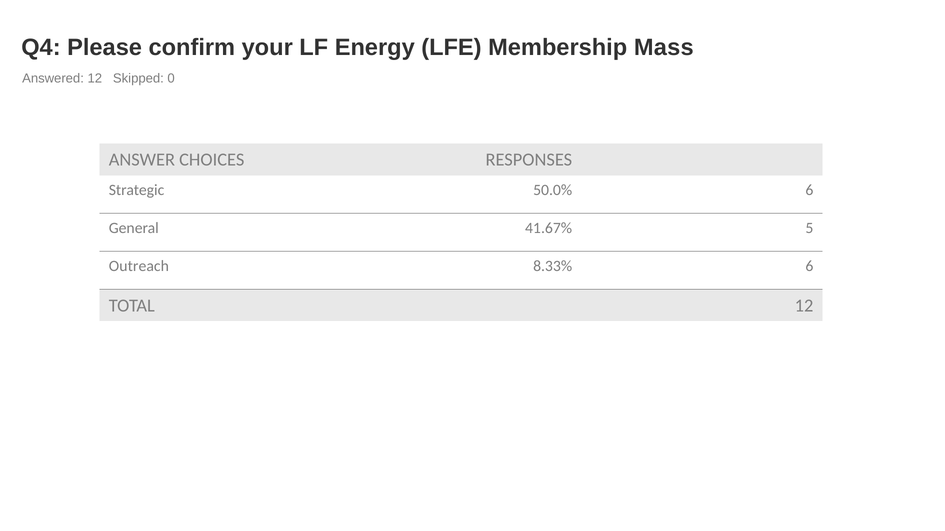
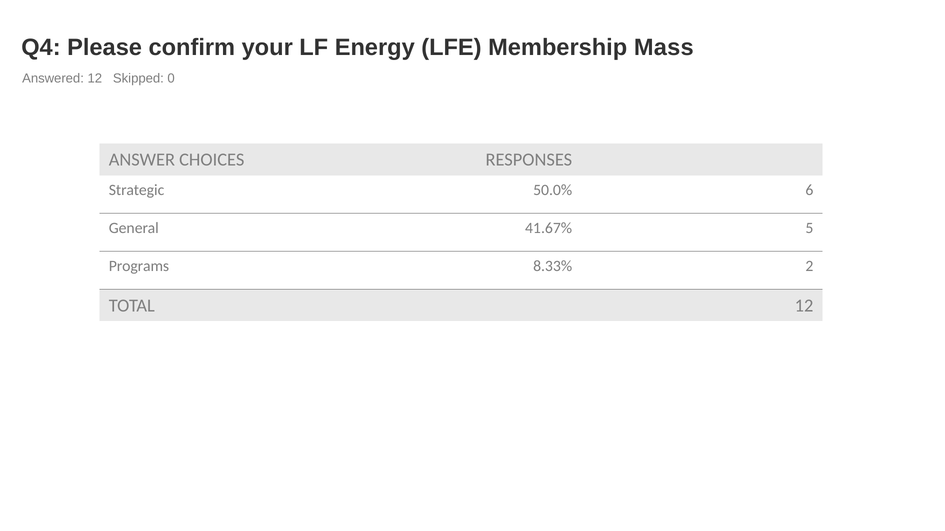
Outreach: Outreach -> Programs (139, 266)
8.33% 6: 6 -> 2 (809, 266)
